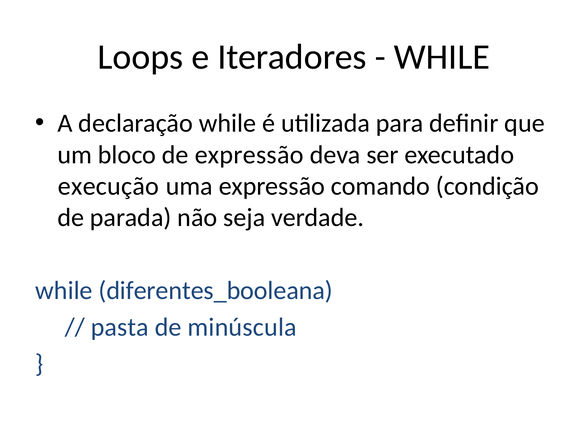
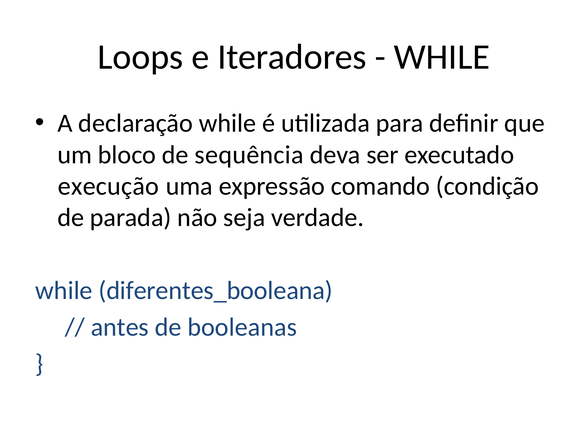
de expressão: expressão -> sequência (249, 155)
pasta: pasta -> antes (120, 327)
minúscula: minúscula -> booleanas (242, 327)
